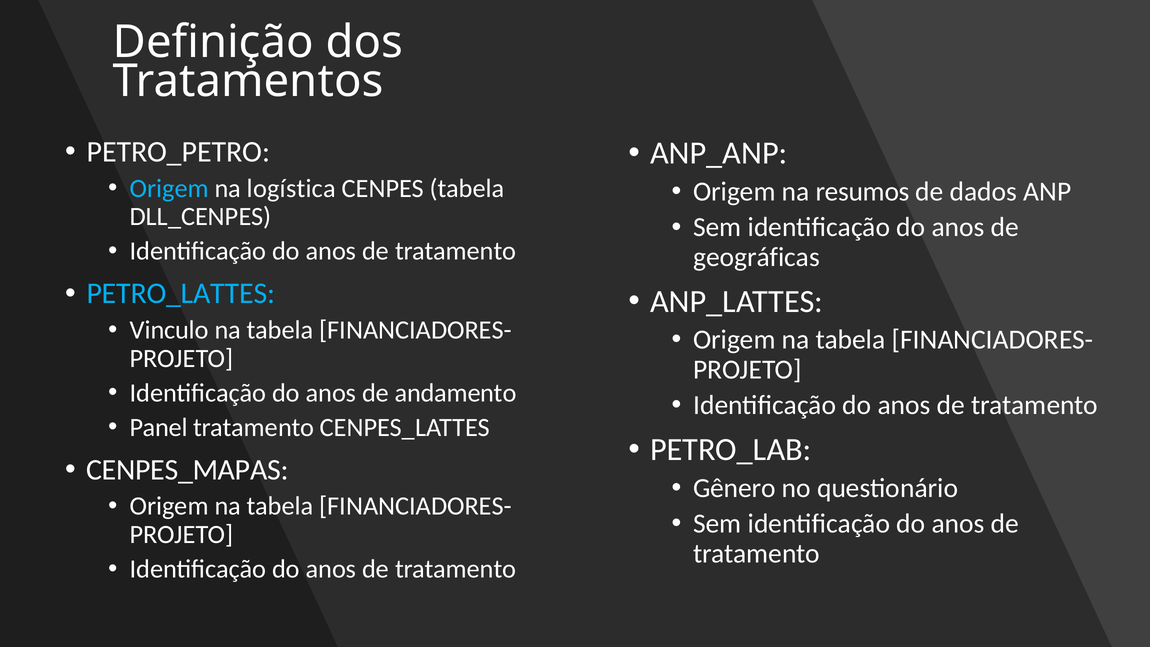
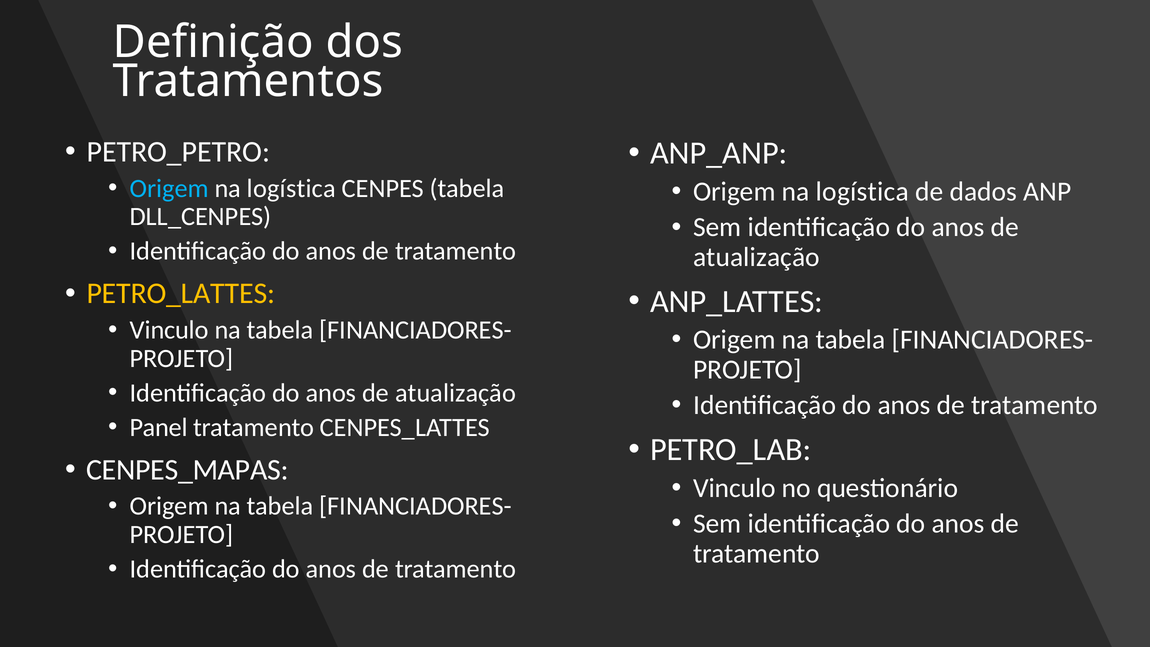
resumos: resumos -> logística (862, 192)
geográficas: geográficas -> atualização (756, 257)
PETRO_LATTES colour: light blue -> yellow (181, 294)
andamento: andamento -> atualização (456, 393)
Gênero: Gênero -> Vinculo (734, 488)
